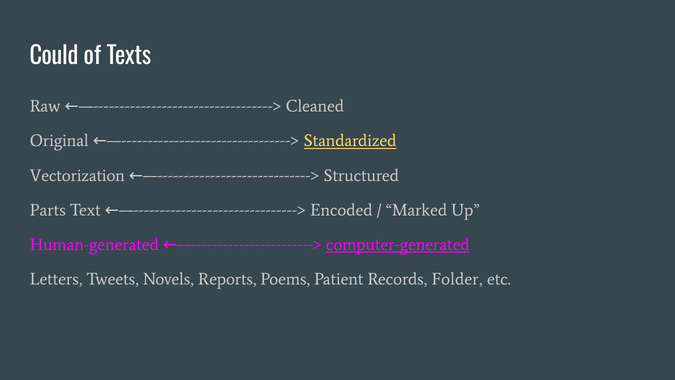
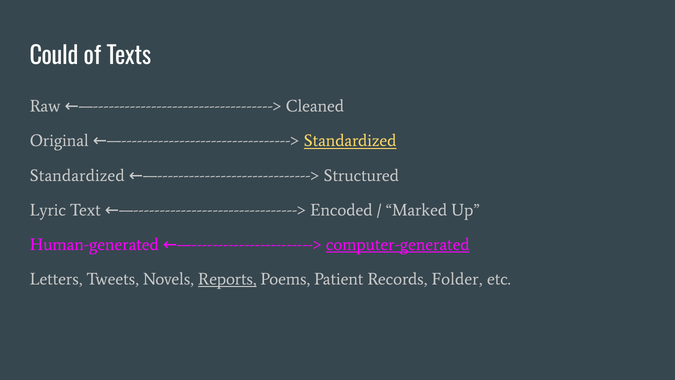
Vectorization: Vectorization -> Standardized (77, 175)
Parts: Parts -> Lyric (48, 210)
Reports underline: none -> present (227, 279)
